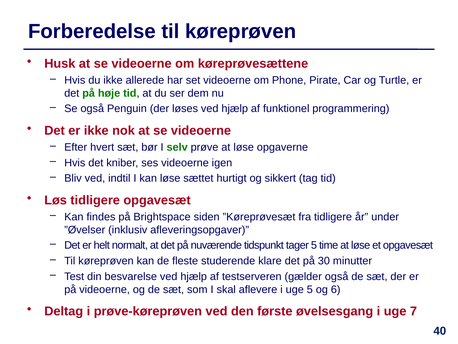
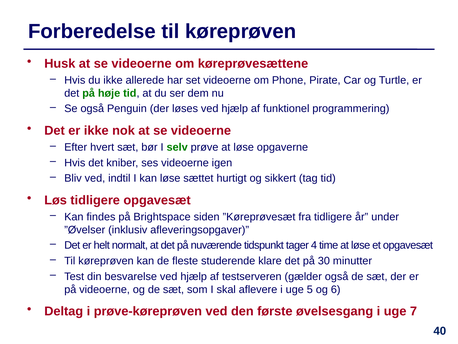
tager 5: 5 -> 4 (314, 245)
